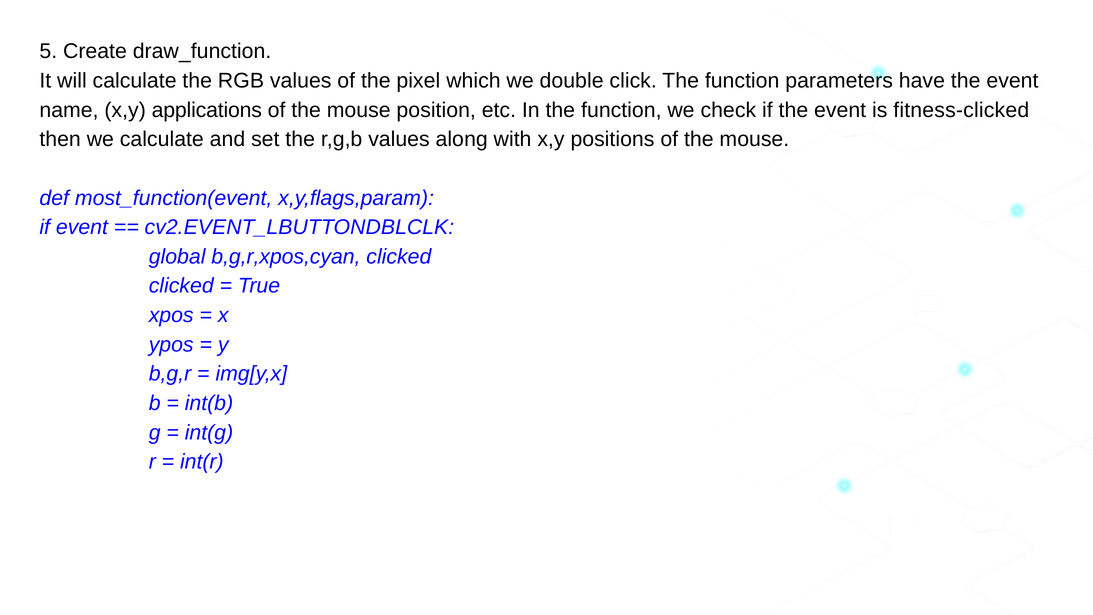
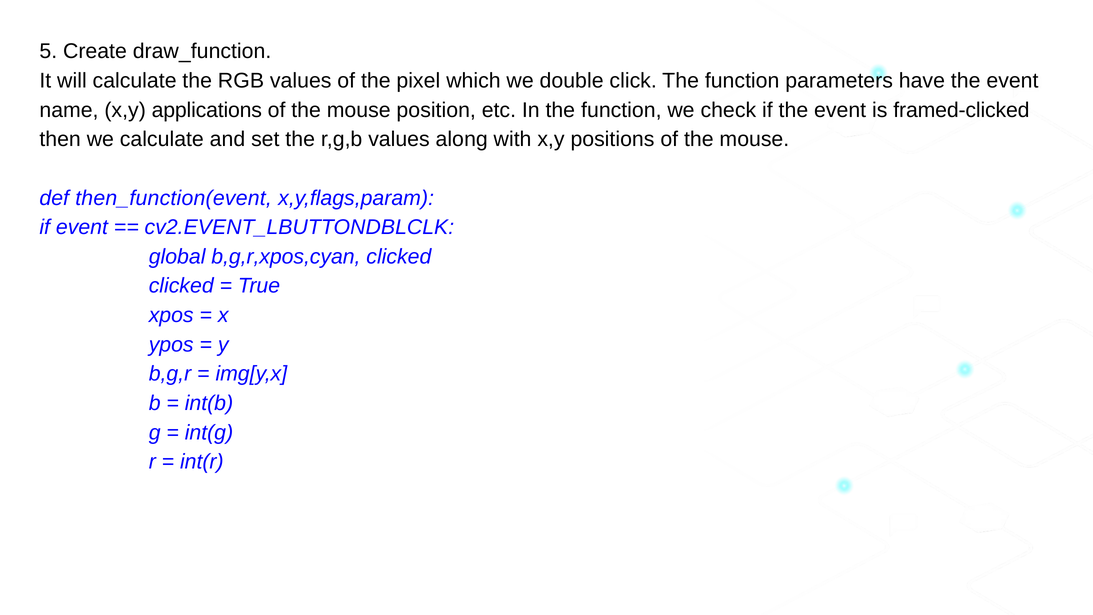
fitness-clicked: fitness-clicked -> framed-clicked (961, 110)
most_function(event: most_function(event -> then_function(event (174, 198)
